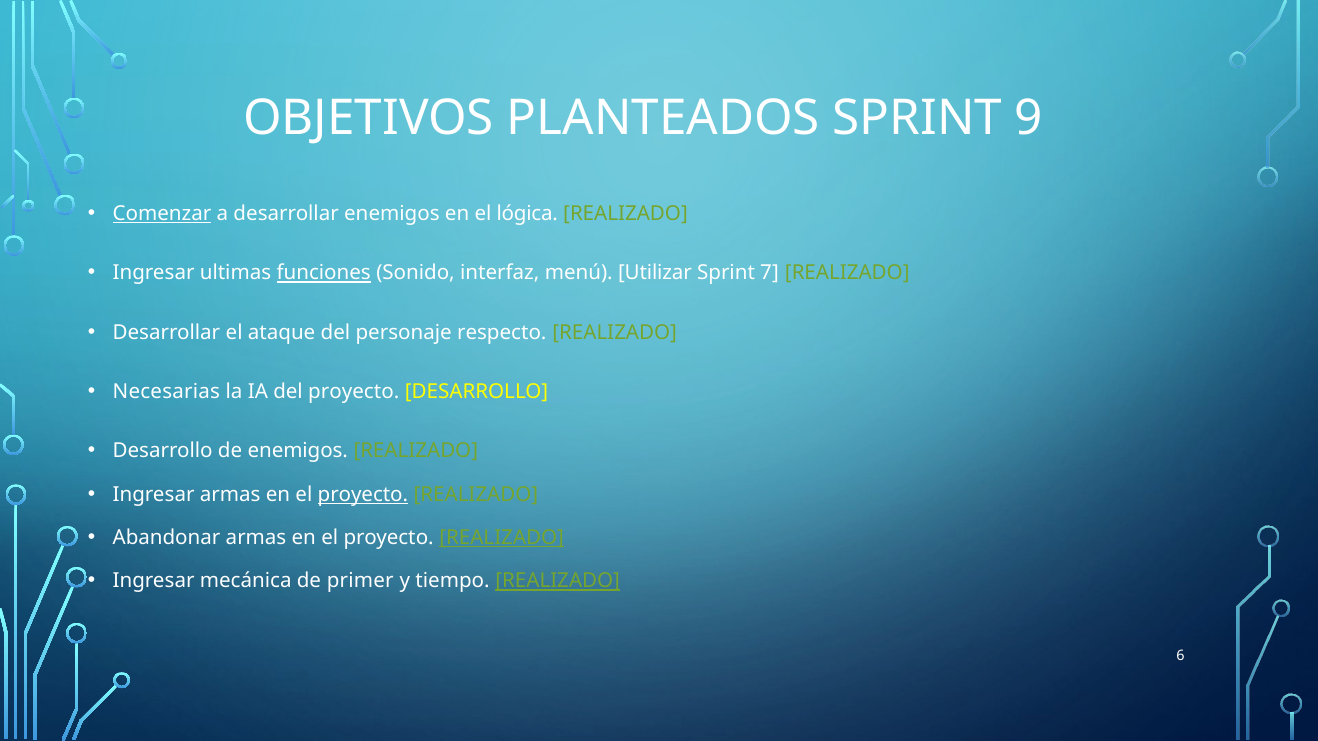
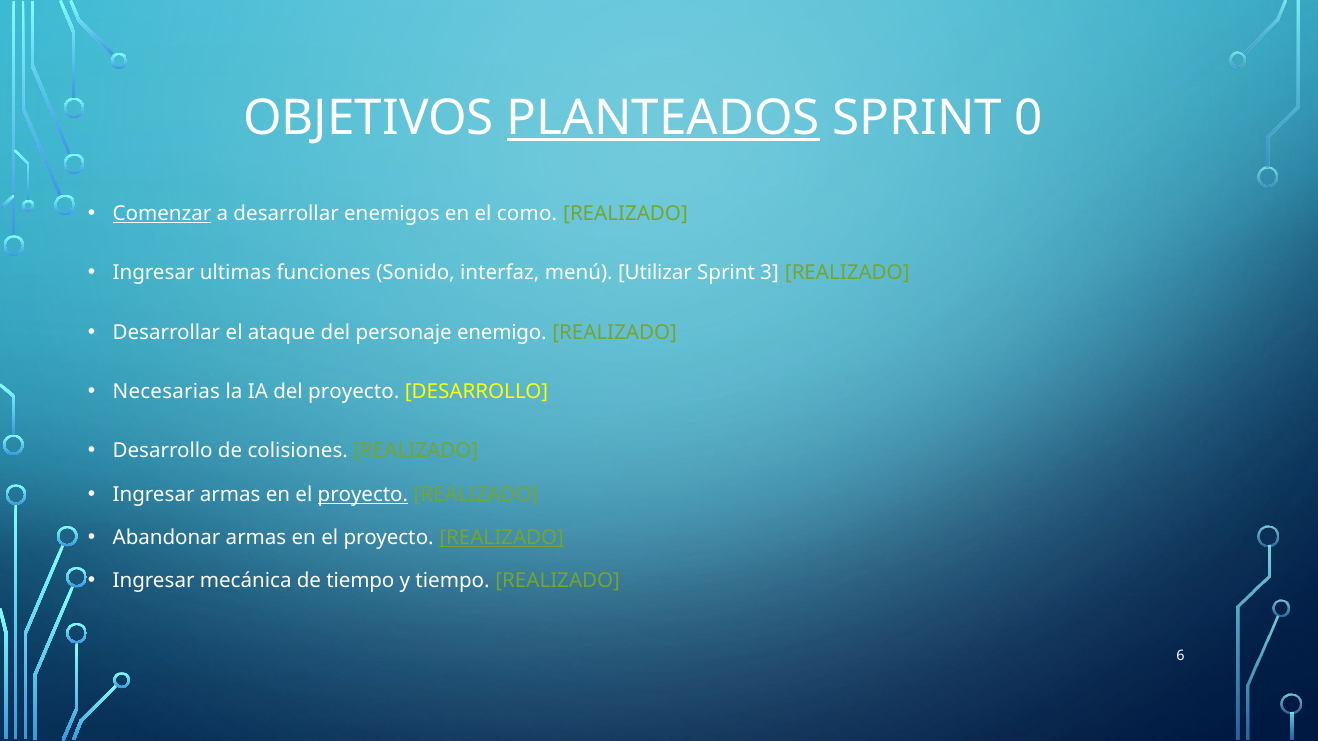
PLANTEADOS underline: none -> present (663, 119)
9: 9 -> 0 (1029, 119)
lógica: lógica -> como (527, 214)
funciones underline: present -> none (324, 273)
7: 7 -> 3 (769, 273)
respecto: respecto -> enemigo (502, 333)
de enemigos: enemigos -> colisiones (298, 451)
de primer: primer -> tiempo (360, 581)
REALIZADO underline: present -> none (558, 581)
